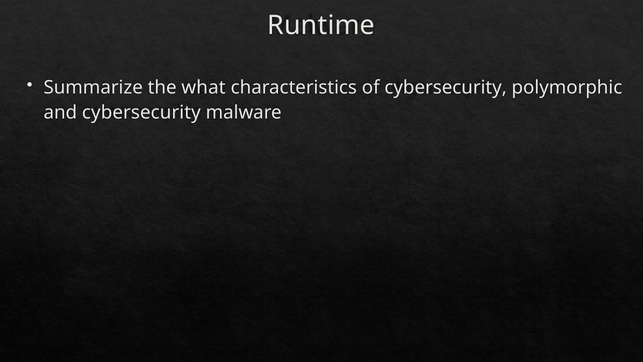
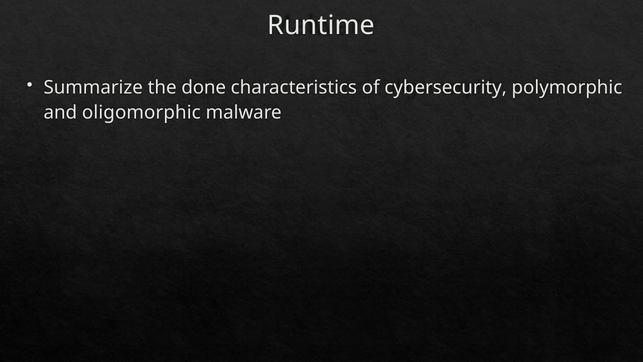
what: what -> done (204, 88)
and cybersecurity: cybersecurity -> oligomorphic (141, 112)
